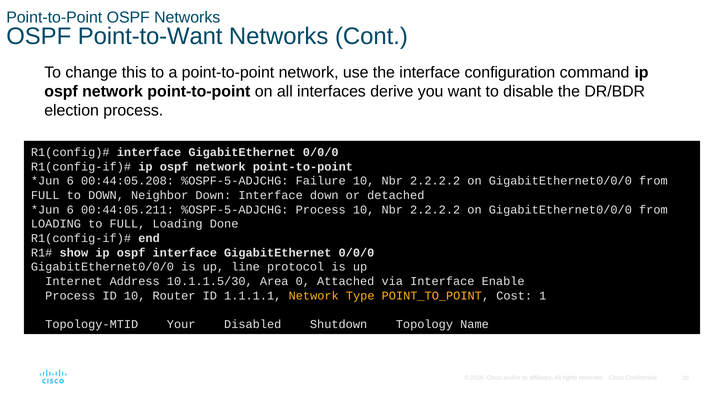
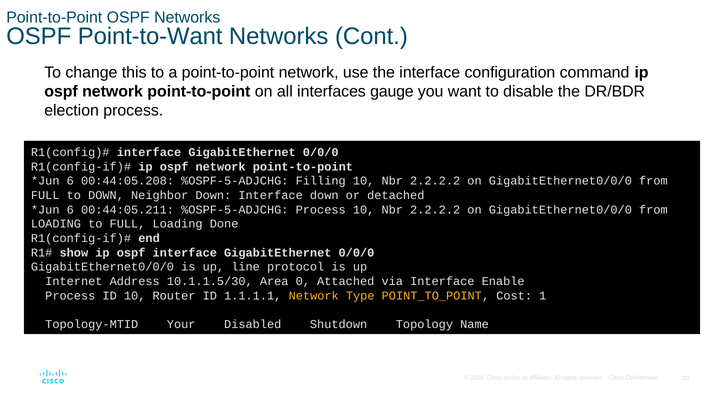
derive: derive -> gauge (392, 91)
Failure: Failure -> Filling (321, 181)
